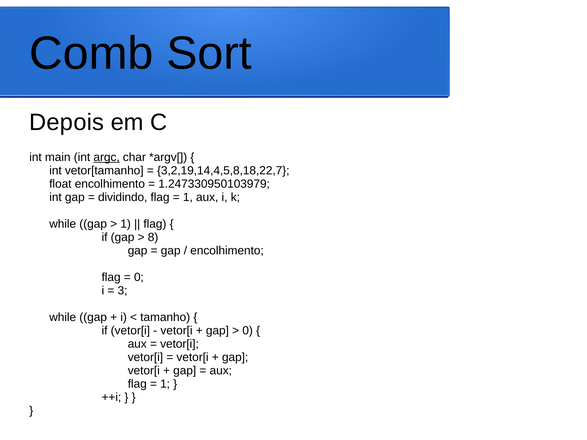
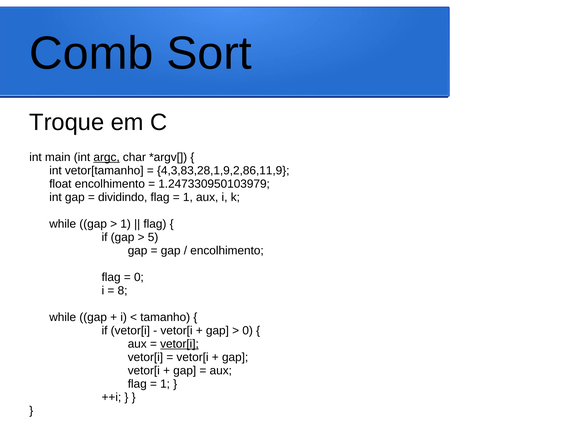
Depois: Depois -> Troque (67, 122)
3,2,19,14,4,5,8,18,22,7: 3,2,19,14,4,5,8,18,22,7 -> 4,3,83,28,1,9,2,86,11,9 (223, 171)
8: 8 -> 5 (153, 237)
3: 3 -> 8 (123, 291)
vetor[i underline: none -> present (179, 344)
